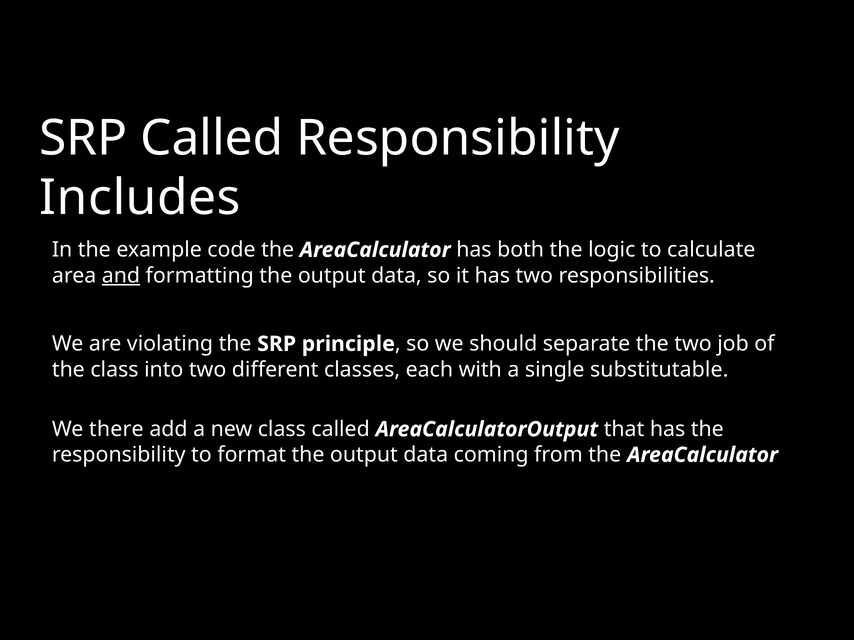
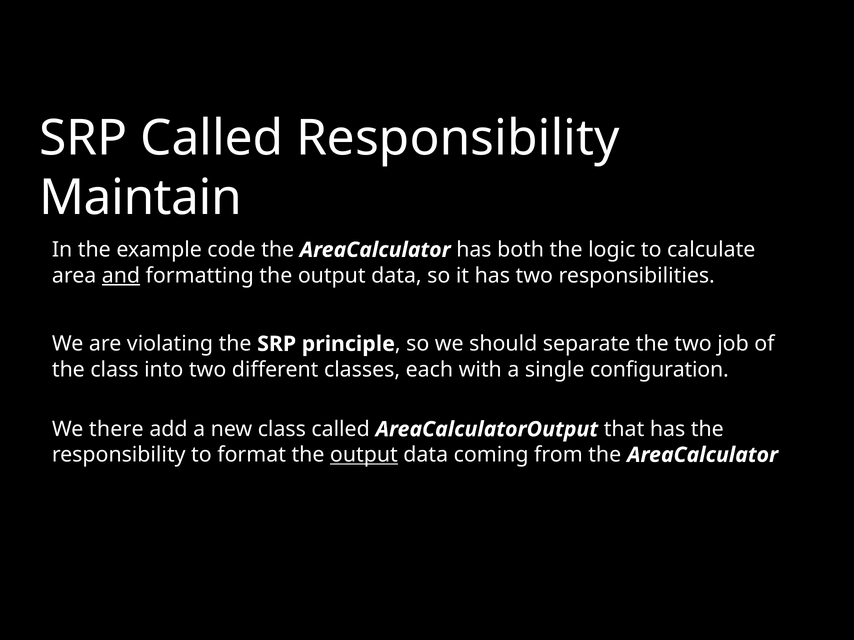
Includes: Includes -> Maintain (141, 198)
substitutable: substitutable -> configuration (659, 370)
output underline: none -> present (364, 455)
